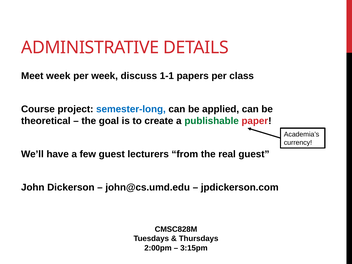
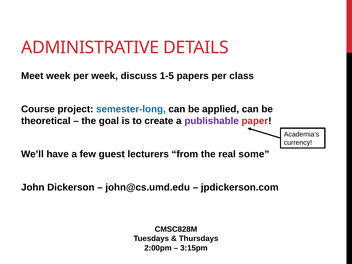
1-1: 1-1 -> 1-5 (167, 76)
publishable colour: green -> purple (212, 121)
real guest: guest -> some (254, 154)
